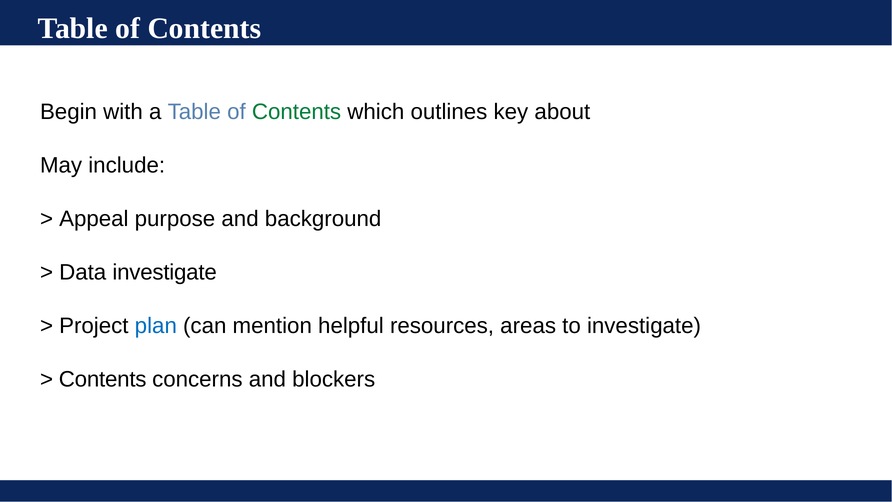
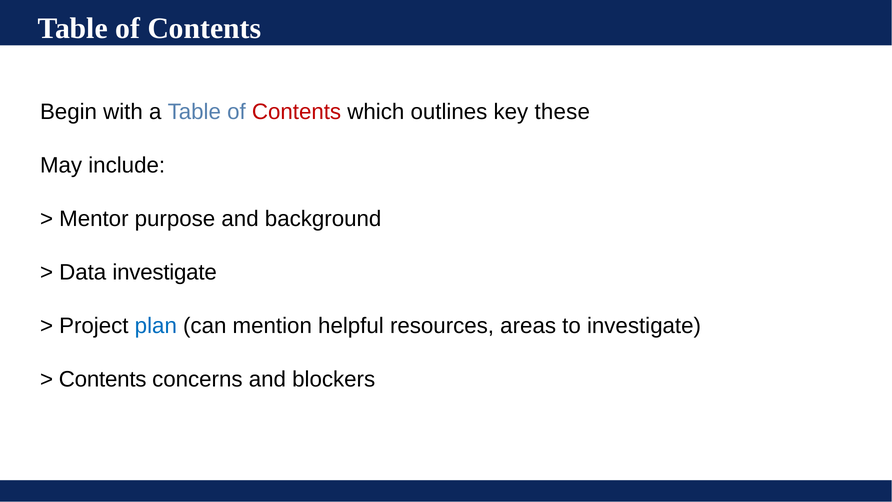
Contents colour: green -> red (297, 112)
about: about -> these (562, 112)
Appeal: Appeal -> Mentor (94, 219)
